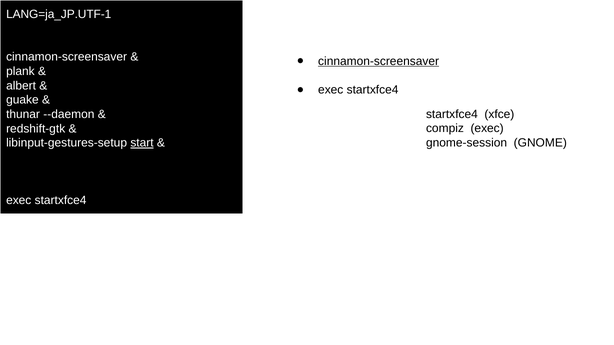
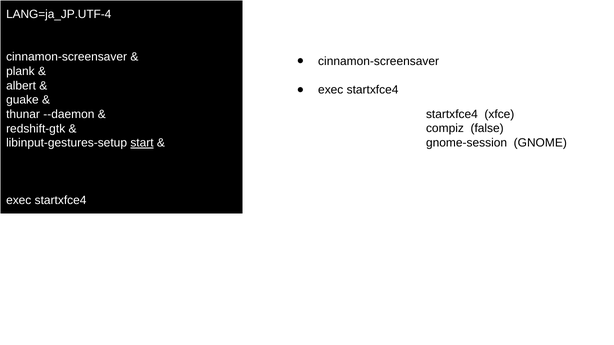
LANG=ja_JP.UTF-1: LANG=ja_JP.UTF-1 -> LANG=ja_JP.UTF-4 (59, 14)
cinnamon-screensaver underline: present -> none (379, 61)
compiz exec: exec -> false (487, 129)
